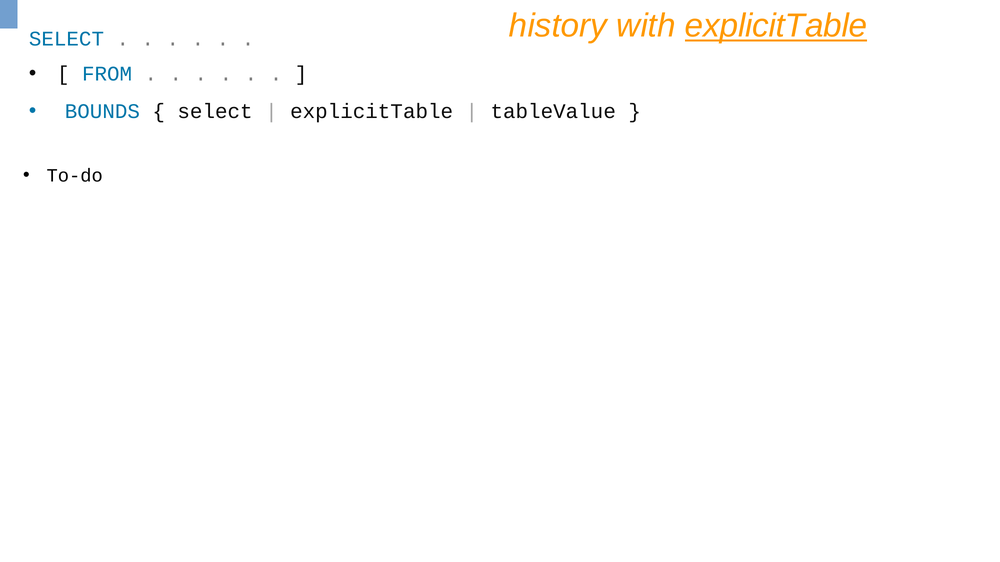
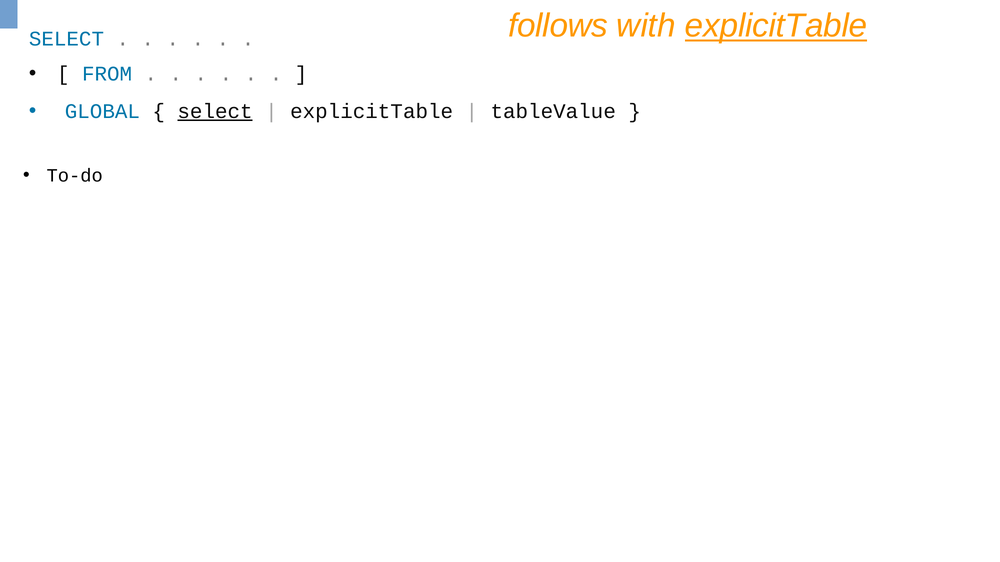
history: history -> follows (558, 26)
BOUNDS: BOUNDS -> GLOBAL (102, 111)
select underline: none -> present (215, 111)
